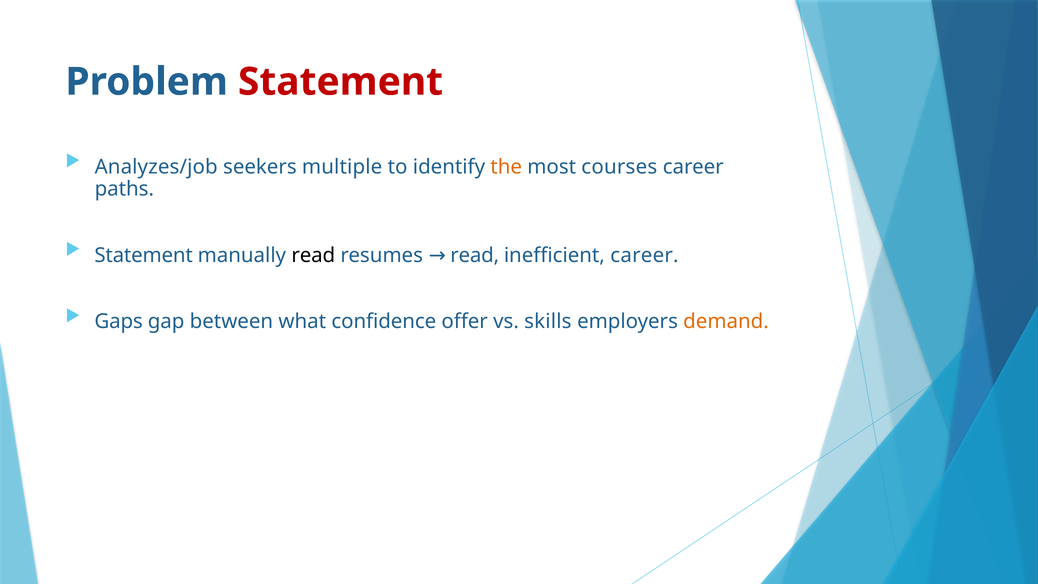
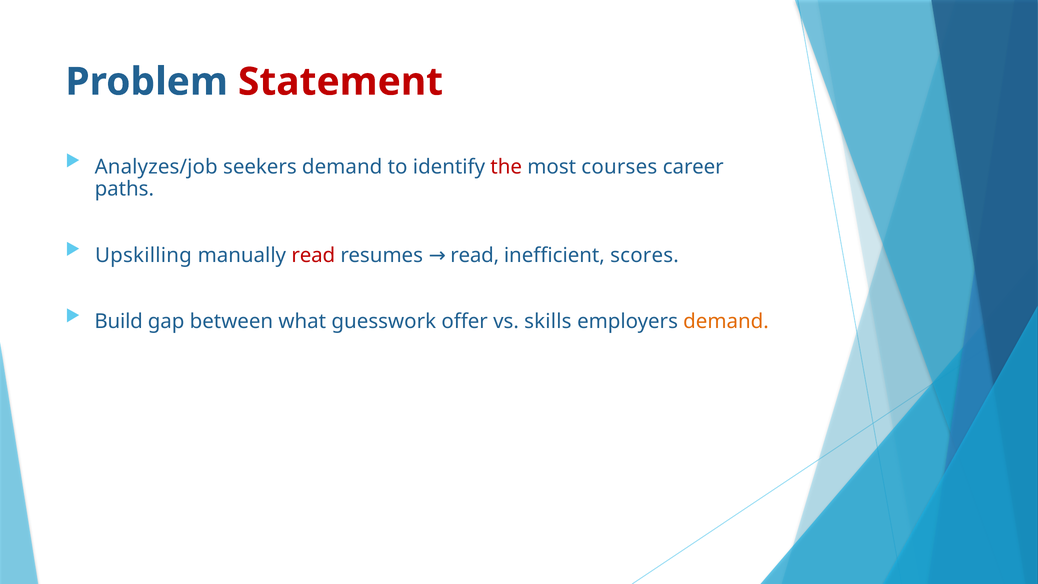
seekers multiple: multiple -> demand (342, 167)
the colour: orange -> red (506, 167)
Statement: Statement -> Upskilling (143, 255)
read colour: black -> red (313, 255)
inefficient career: career -> scores (645, 255)
Gaps: Gaps -> Build (119, 322)
confidence: confidence -> guesswork (384, 322)
